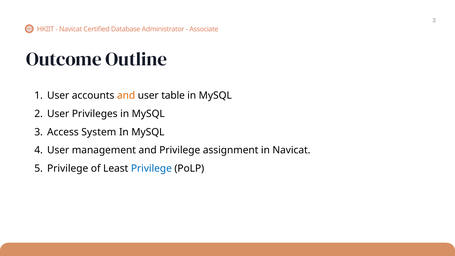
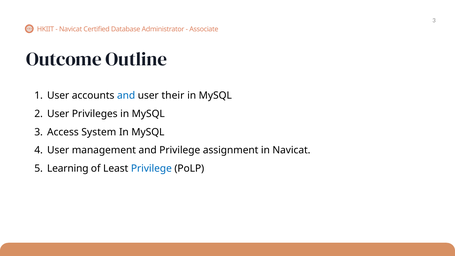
and colour: orange -> blue (126, 96)
table: table -> their (173, 96)
Privilege: Privilege -> Learning (68, 168)
